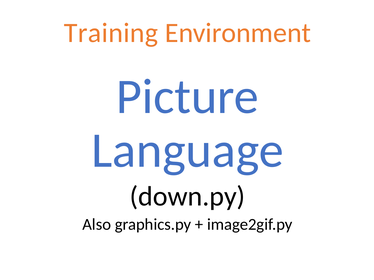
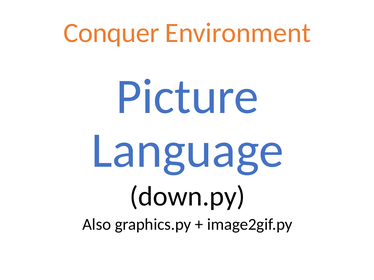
Training: Training -> Conquer (111, 33)
